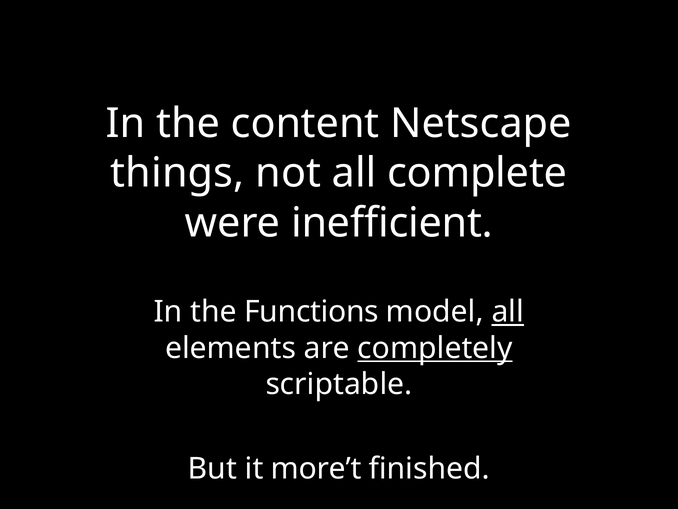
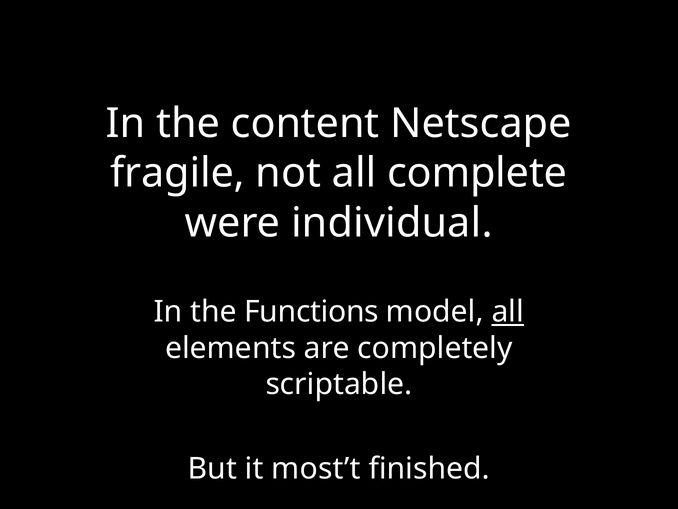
things: things -> fragile (178, 173)
inefficient: inefficient -> individual (392, 223)
completely underline: present -> none (435, 348)
more’t: more’t -> most’t (316, 468)
